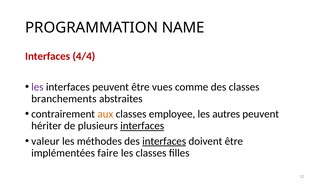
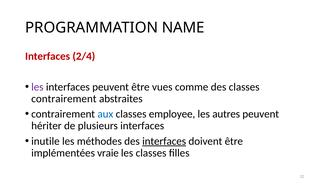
4/4: 4/4 -> 2/4 (84, 56)
branchements: branchements -> contrairement (64, 99)
aux colour: orange -> blue (105, 114)
interfaces underline: present -> none (142, 126)
valeur: valeur -> inutile (45, 141)
faire: faire -> vraie (108, 153)
